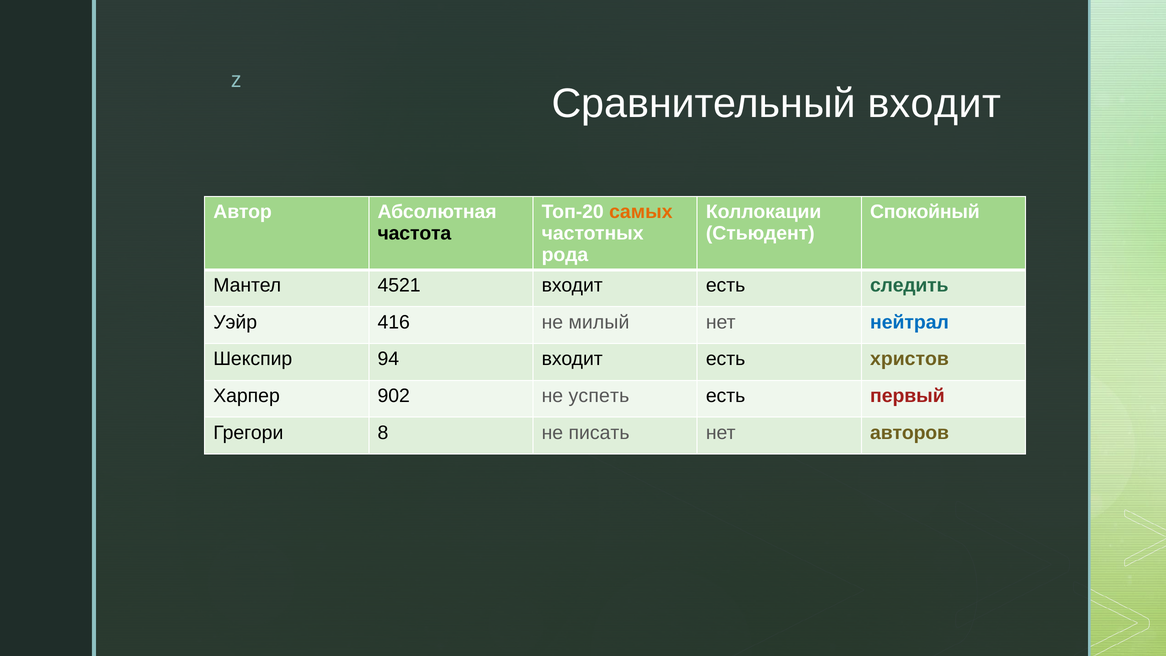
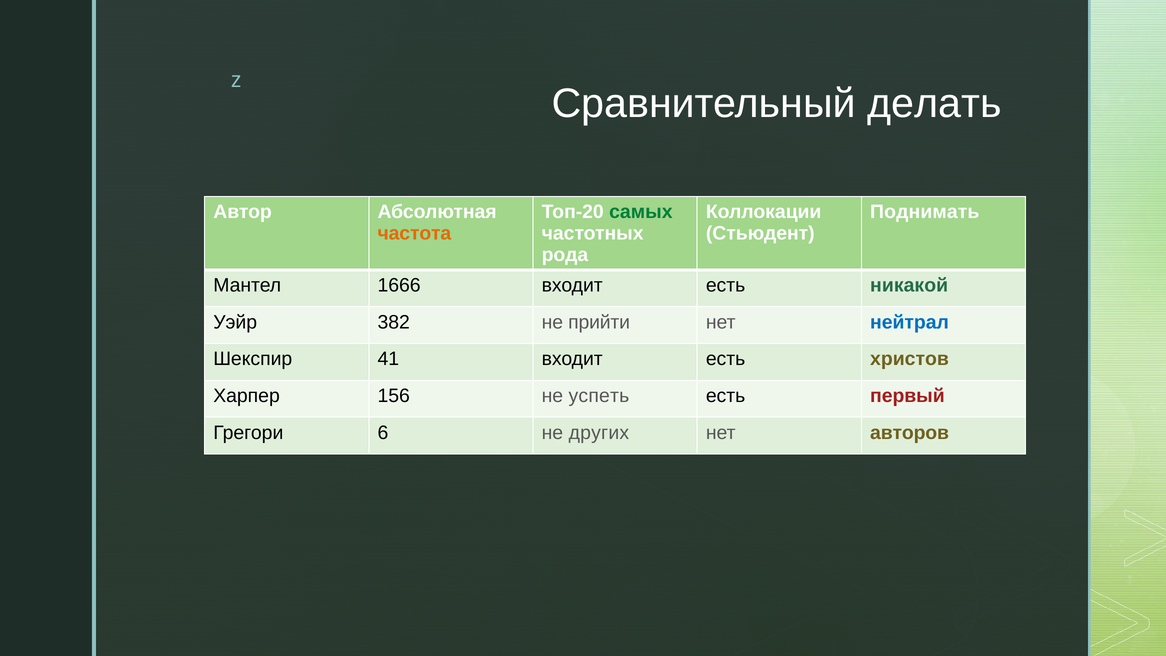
Сравнительный входит: входит -> делать (935, 104)
самых colour: orange -> green (641, 212)
Спокойный: Спокойный -> Поднимать (925, 212)
частота colour: black -> orange (414, 233)
4521: 4521 -> 1666 (399, 285)
следить: следить -> никакой (909, 285)
416: 416 -> 382 (394, 322)
милый: милый -> прийти (599, 322)
94: 94 -> 41 (388, 359)
902: 902 -> 156 (394, 396)
8: 8 -> 6 (383, 433)
писать: писать -> других (599, 433)
